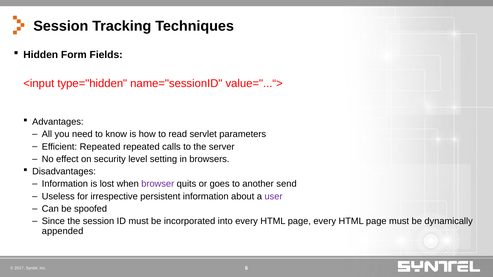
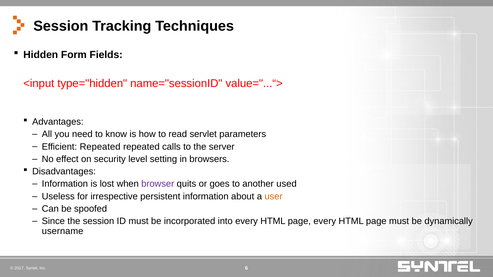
send: send -> used (287, 184)
user colour: purple -> orange (274, 197)
appended: appended -> username (63, 231)
